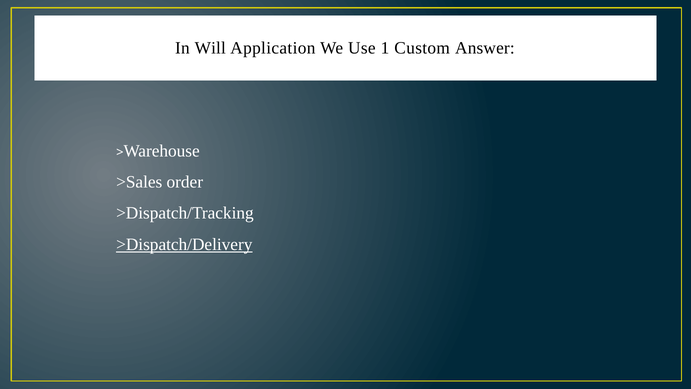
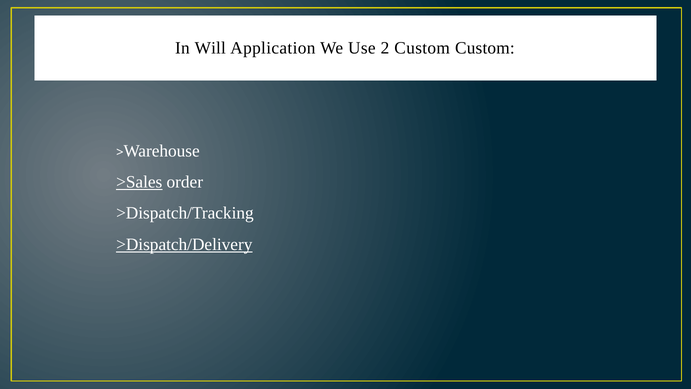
1: 1 -> 2 (385, 48)
Custom Answer: Answer -> Custom (485, 48)
>Sales underline: none -> present (139, 182)
